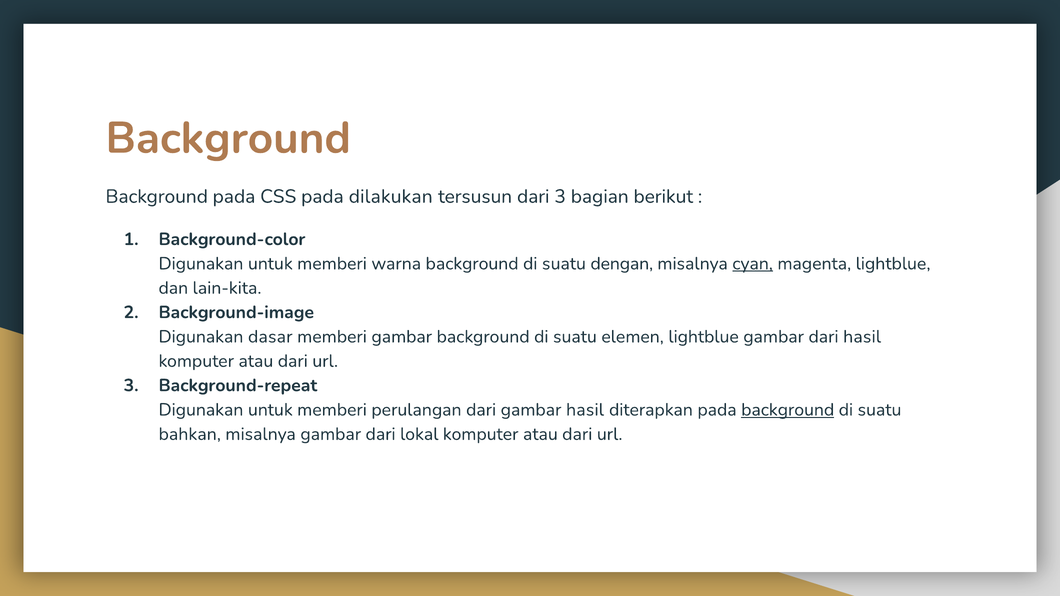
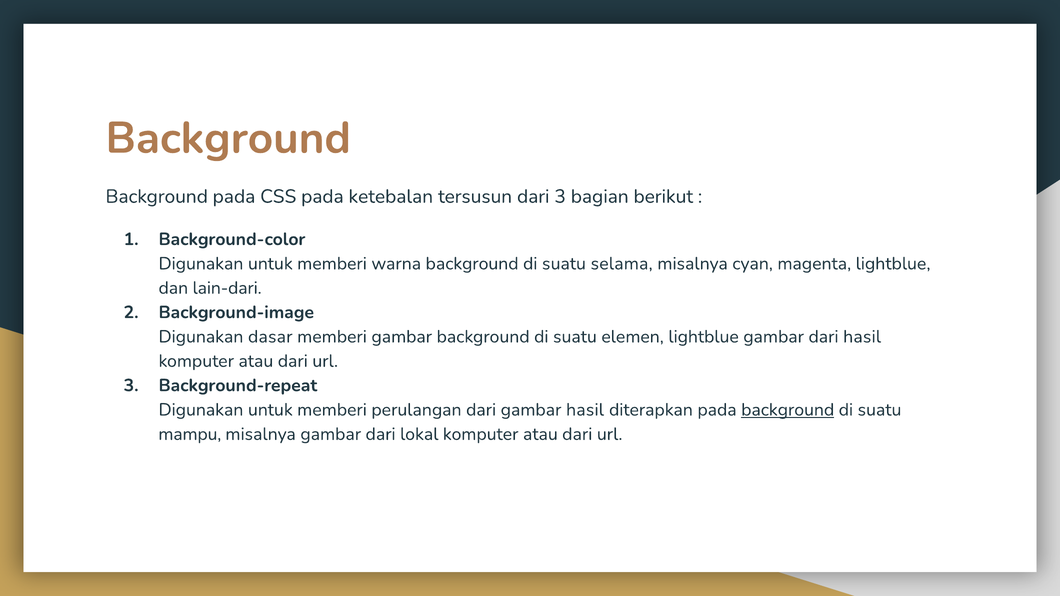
dilakukan: dilakukan -> ketebalan (391, 197)
dengan: dengan -> selama (622, 264)
cyan underline: present -> none (753, 264)
lain-kita: lain-kita -> lain-dari (227, 288)
bahkan: bahkan -> mampu (190, 434)
